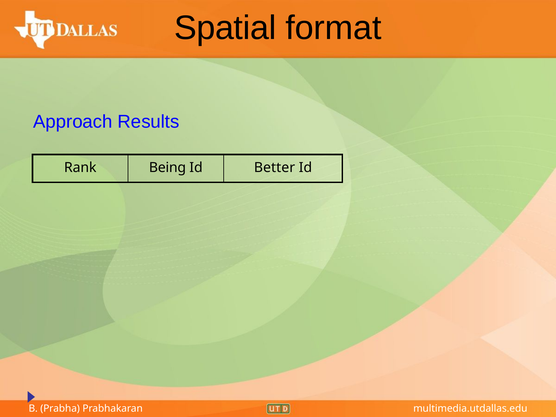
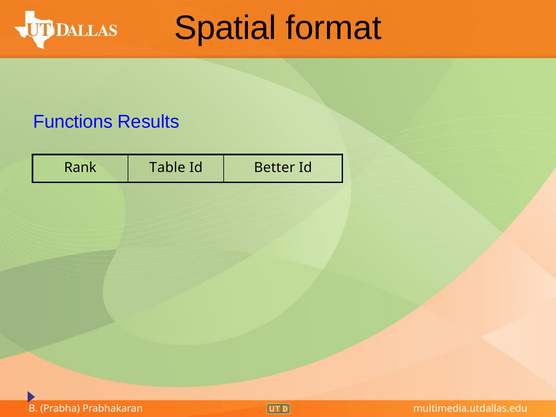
Approach: Approach -> Functions (73, 122)
Being: Being -> Table (167, 167)
